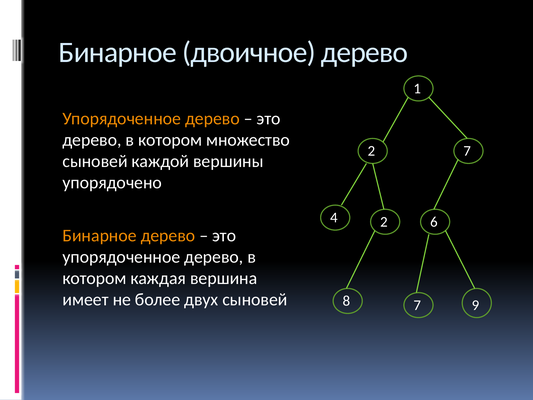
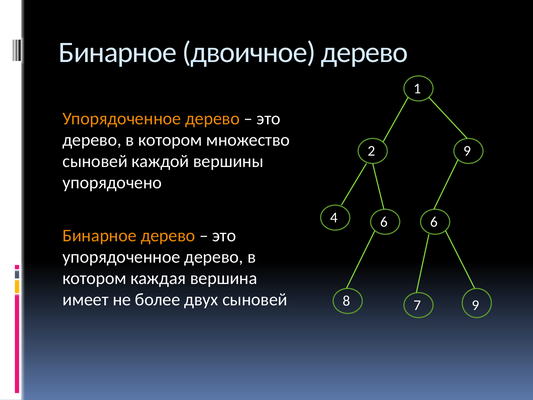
7: 7 -> 9 (467, 151)
4 2: 2 -> 6 (384, 222)
